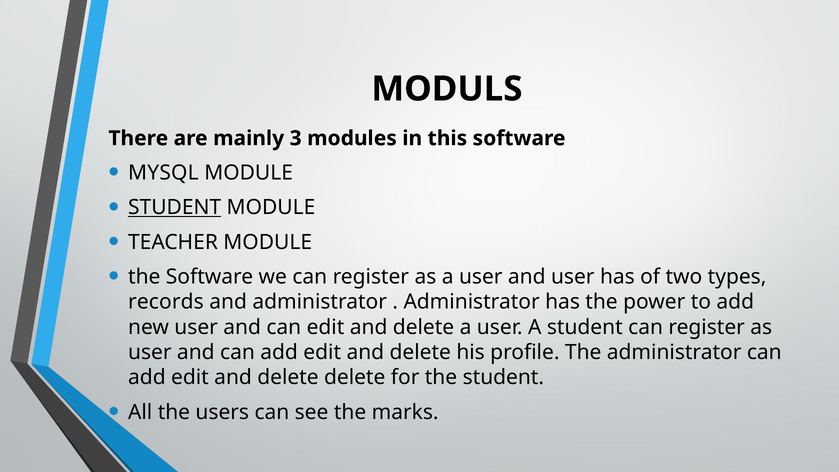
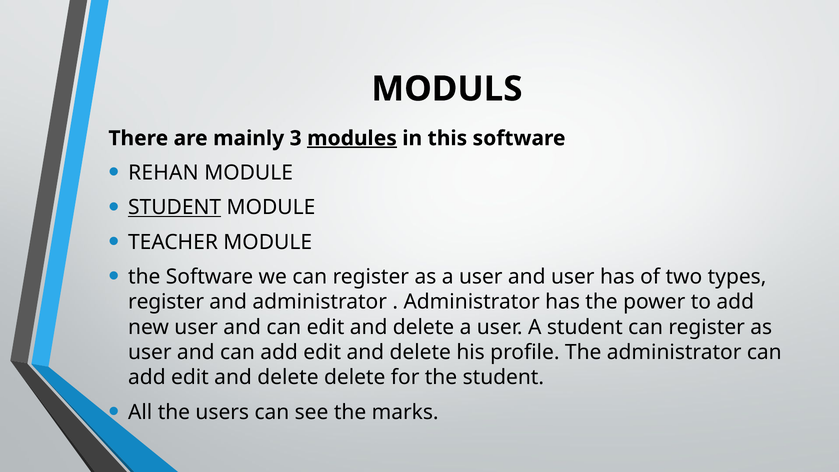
modules underline: none -> present (352, 138)
MYSQL: MYSQL -> REHAN (163, 173)
records: records -> register (166, 302)
